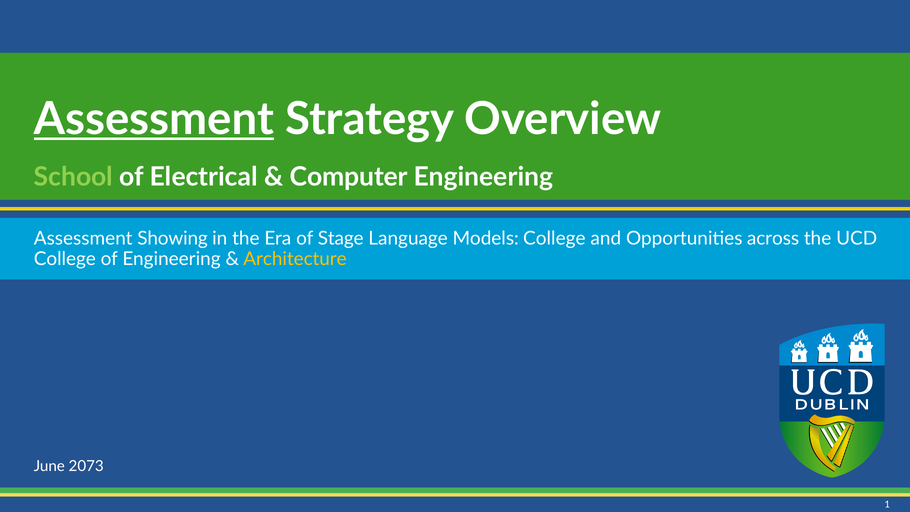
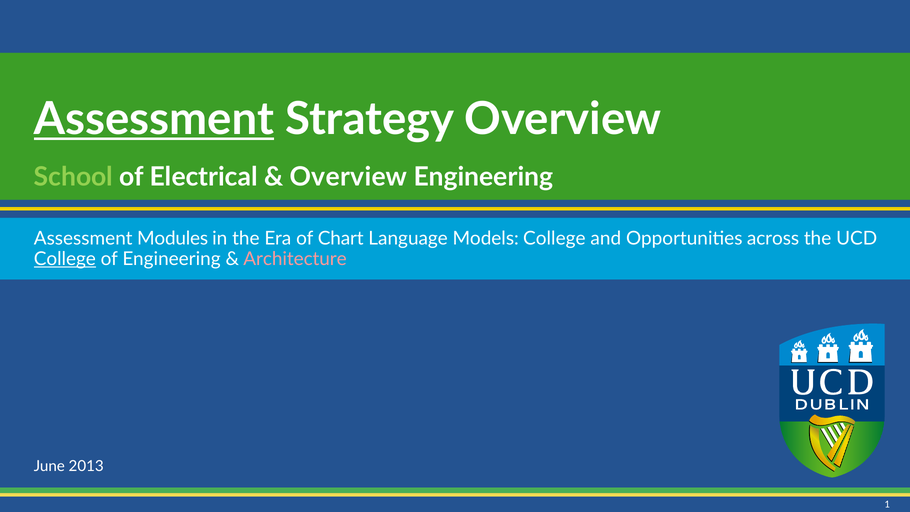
Computer: Computer -> Overview (348, 177)
Showing: Showing -> Modules (173, 238)
Stage: Stage -> Chart (341, 238)
College underline: none -> present (65, 259)
Architecture colour: yellow -> pink (295, 259)
2073: 2073 -> 2013 (86, 466)
